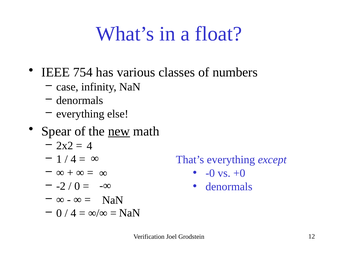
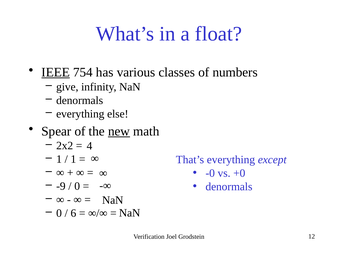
IEEE underline: none -> present (56, 72)
case: case -> give (67, 87)
4: 4 -> 1 (73, 159)
-2: -2 -> -9 (61, 187)
4: 4 -> 6 (73, 214)
